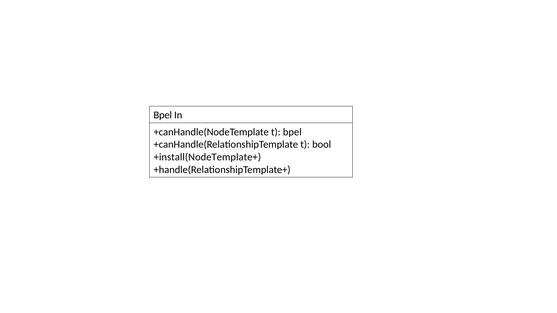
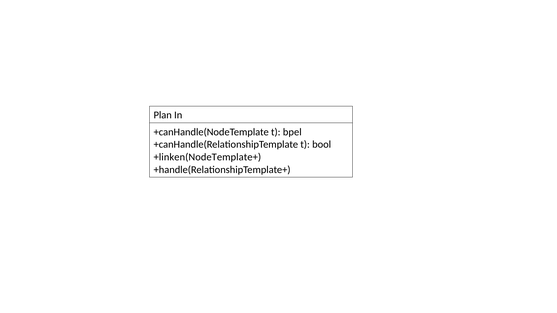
Bpel: Bpel -> Plan (163, 115)
+install(NodeTemplate+: +install(NodeTemplate+ -> +linken(NodeTemplate+ (207, 157)
